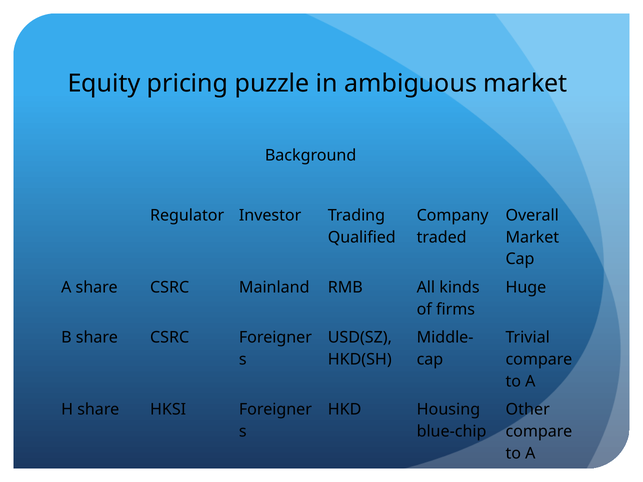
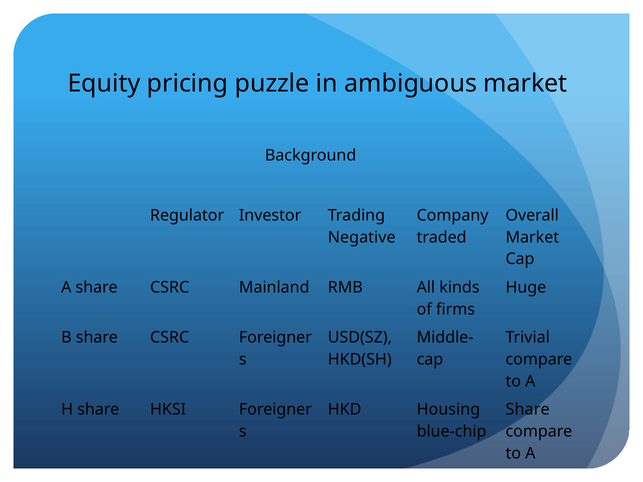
Qualified: Qualified -> Negative (362, 237)
Other: Other -> Share (528, 410)
